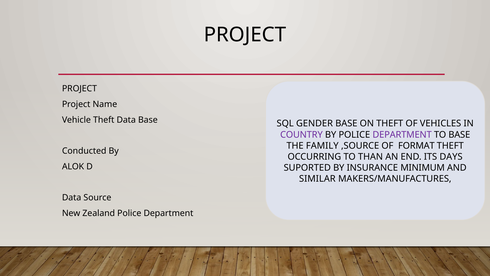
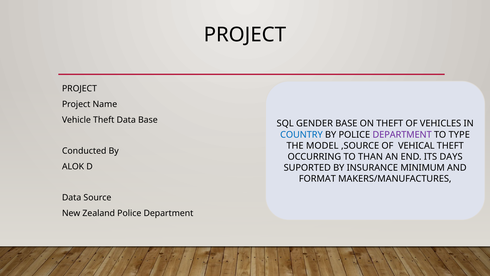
COUNTRY colour: purple -> blue (301, 134)
TO BASE: BASE -> TYPE (459, 134)
FAMILY: FAMILY -> MODEL (322, 145)
FORMAT: FORMAT -> VEHICAL (416, 145)
SIMILAR: SIMILAR -> FORMAT (317, 179)
